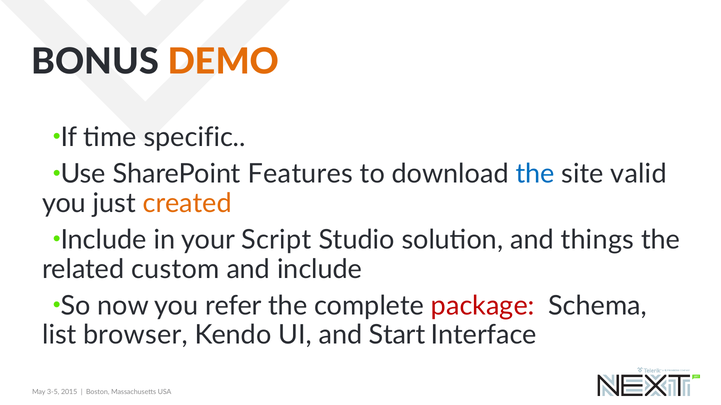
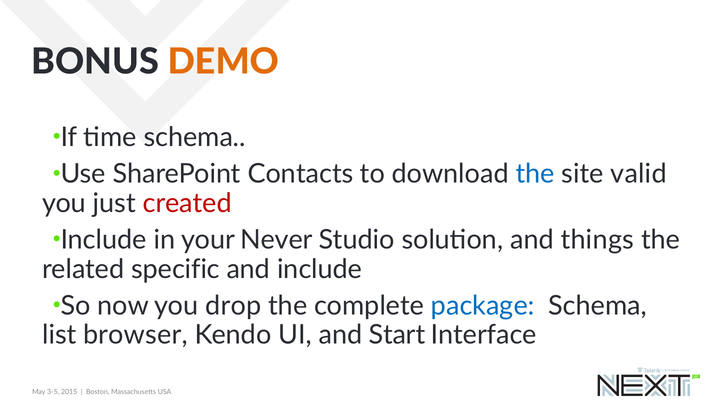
time specific: specific -> schema (195, 138)
Features: Features -> Contacts (301, 174)
created colour: orange -> red (187, 204)
Script: Script -> Never (276, 240)
custom: custom -> specific (176, 270)
refer: refer -> drop (233, 306)
package colour: red -> blue (483, 306)
